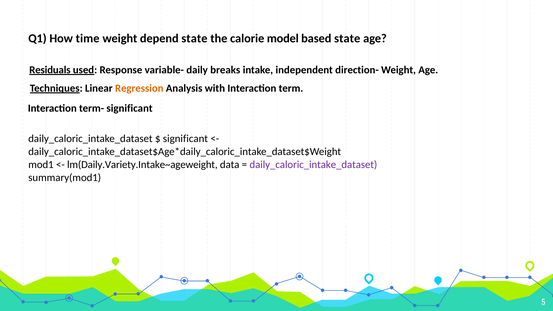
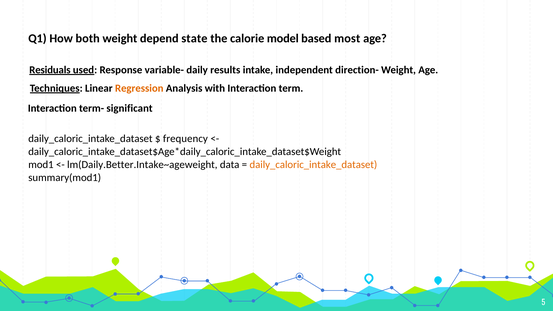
time: time -> both (88, 39)
based state: state -> most (347, 39)
breaks: breaks -> results (225, 70)
significant: significant -> frequency (185, 139)
lm(Daily.Variety.Intake~ageweight: lm(Daily.Variety.Intake~ageweight -> lm(Daily.Better.Intake~ageweight (142, 165)
daily_caloric_intake_dataset colour: purple -> orange (313, 165)
